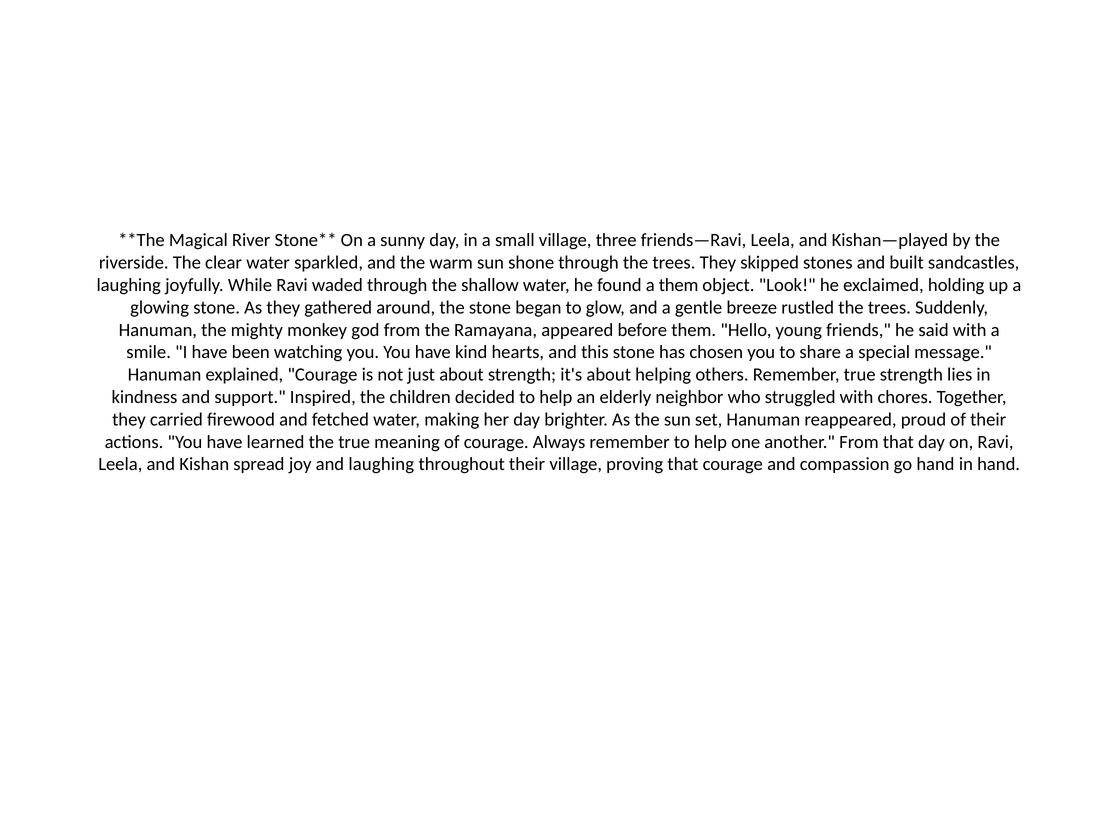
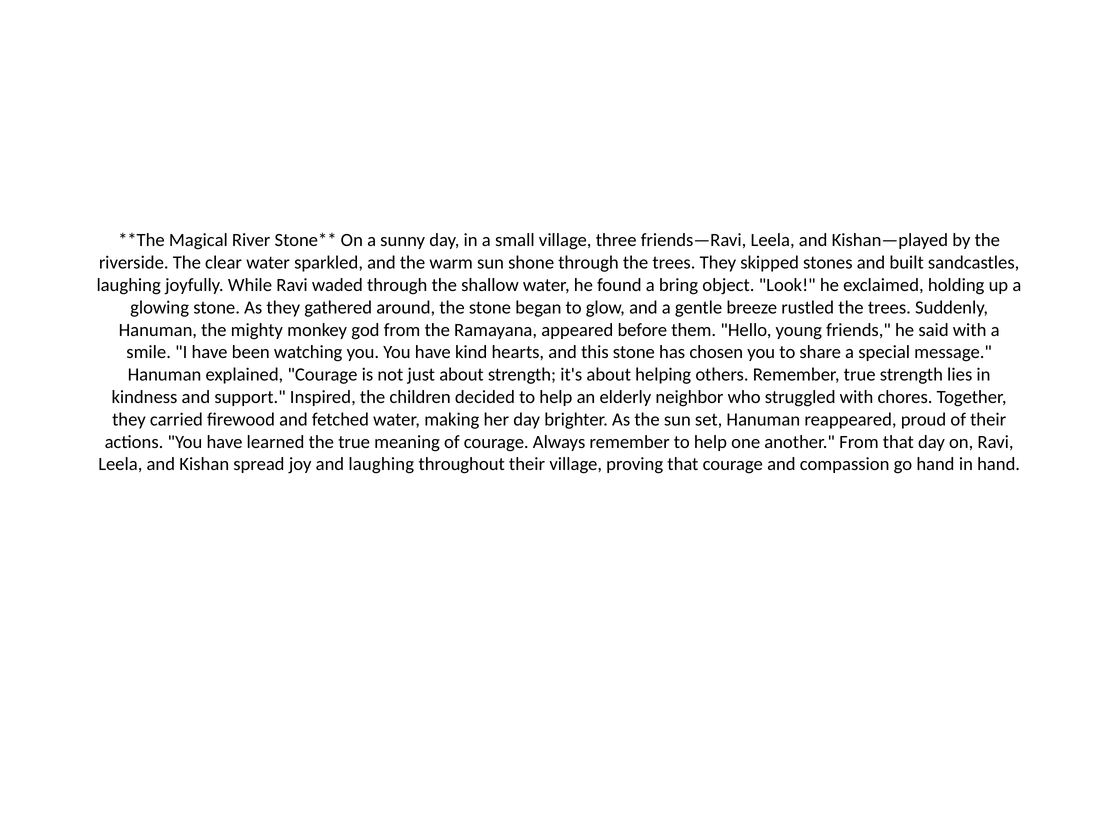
a them: them -> bring (679, 285)
